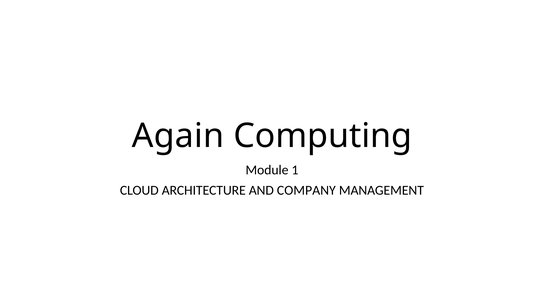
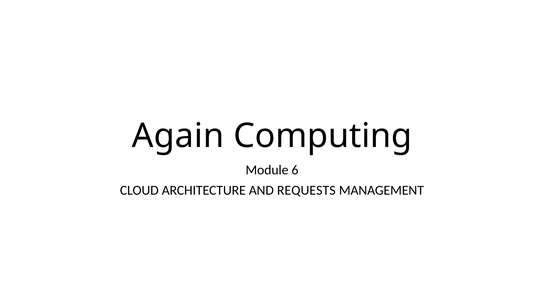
1: 1 -> 6 (295, 170)
COMPANY: COMPANY -> REQUESTS (306, 190)
